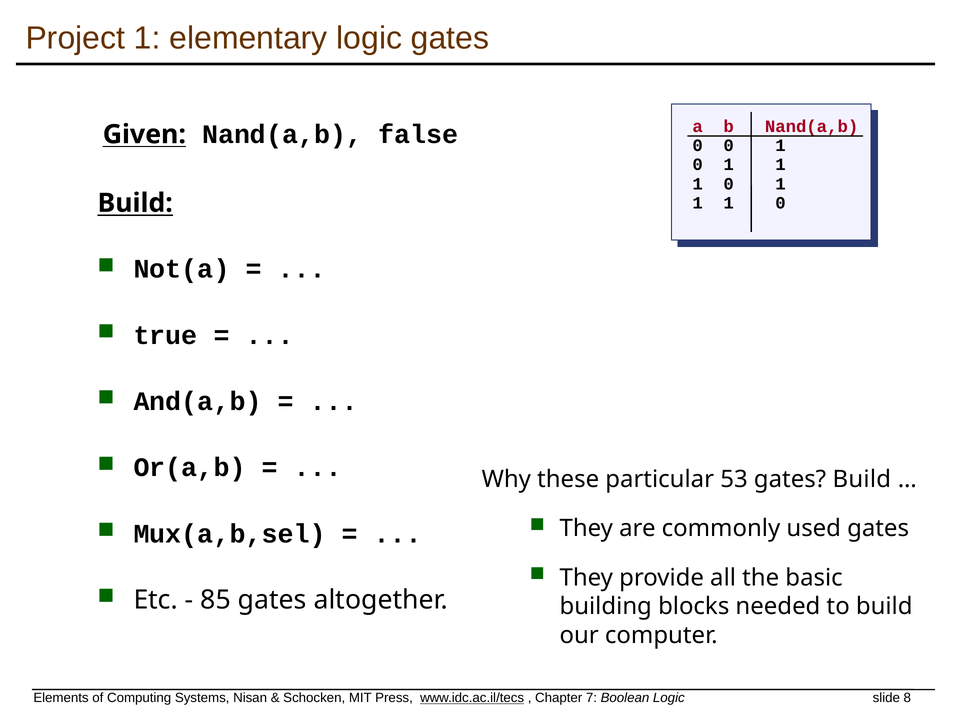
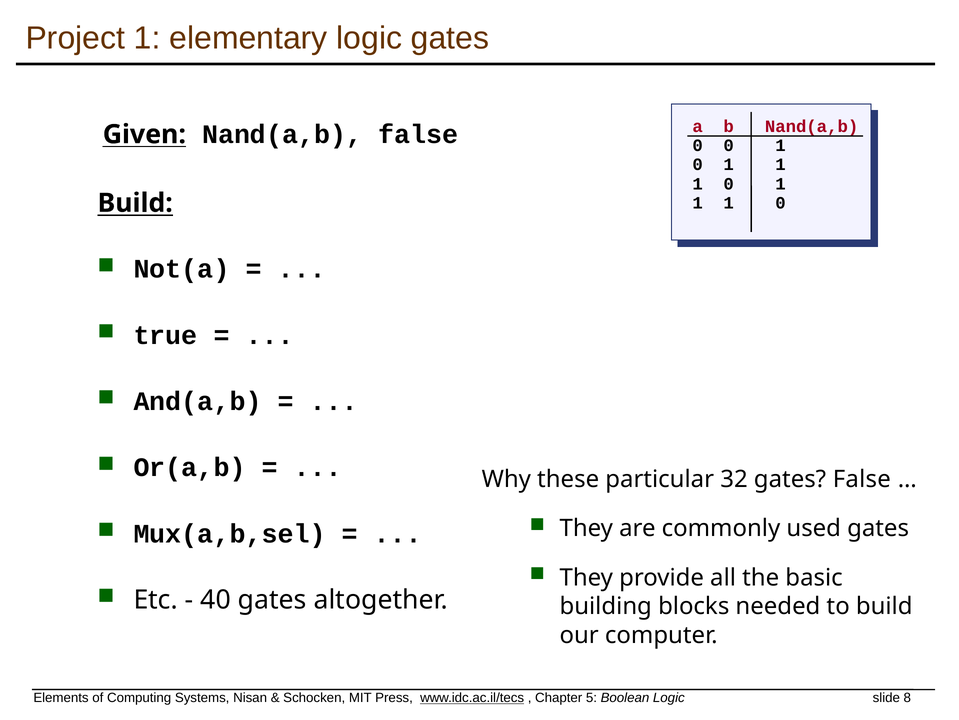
53: 53 -> 32 (734, 479)
gates Build: Build -> False (862, 479)
85: 85 -> 40 (216, 599)
7: 7 -> 5 (591, 697)
